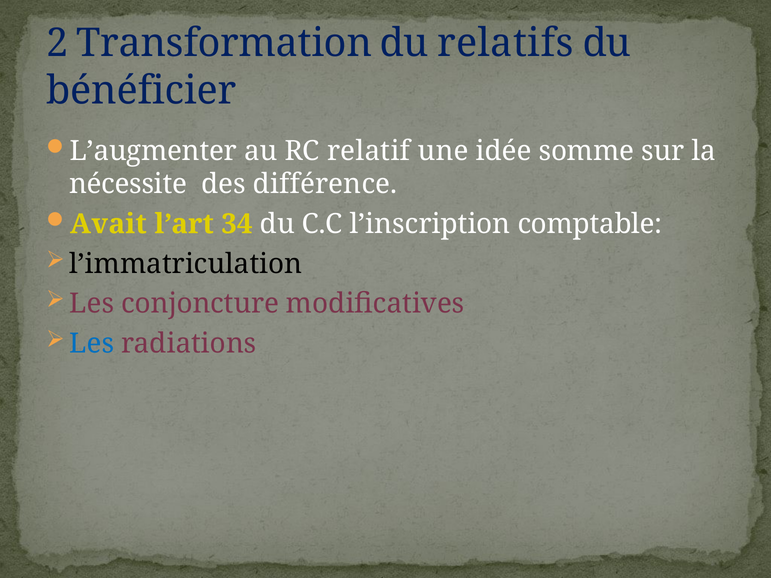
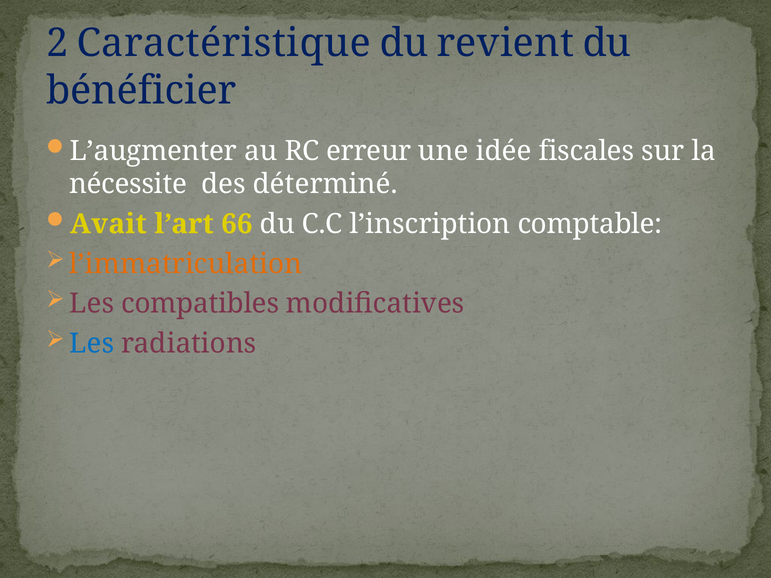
Transformation: Transformation -> Caractéristique (224, 43)
relatifs: relatifs -> revient (505, 43)
relatif: relatif -> erreur (369, 151)
somme: somme -> fiscales (586, 151)
différence: différence -> déterminé (325, 184)
34: 34 -> 66 (237, 224)
l’immatriculation colour: black -> orange (186, 264)
conjoncture: conjoncture -> compatibles (200, 304)
